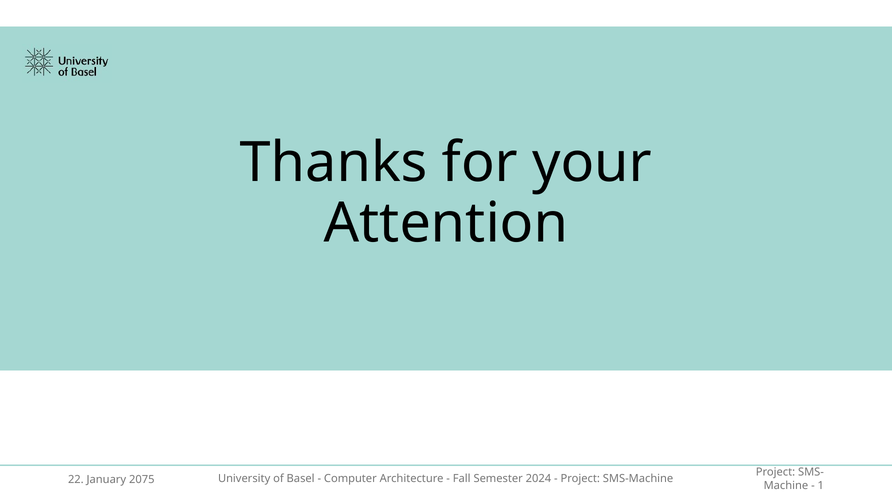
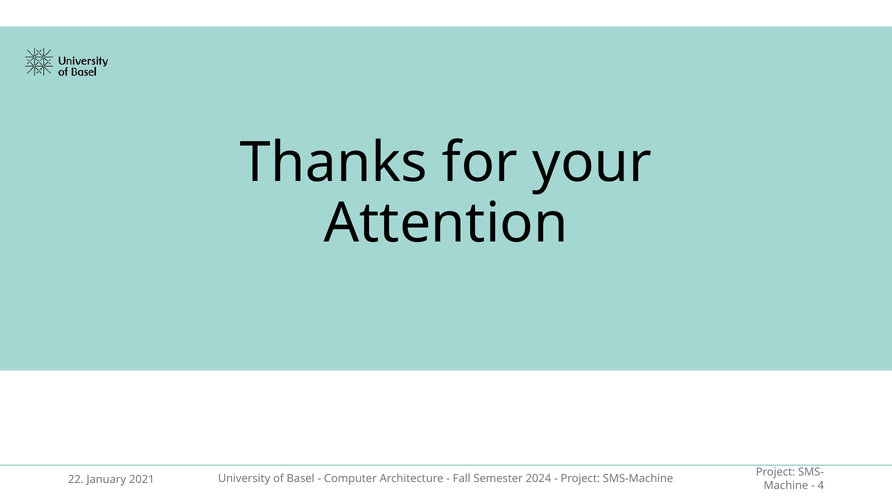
2075: 2075 -> 2021 (142, 479)
1: 1 -> 4 (821, 485)
